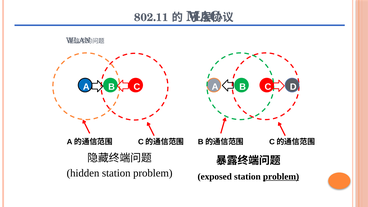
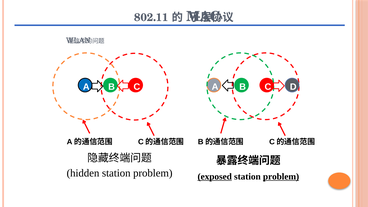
exposed underline: none -> present (215, 177)
